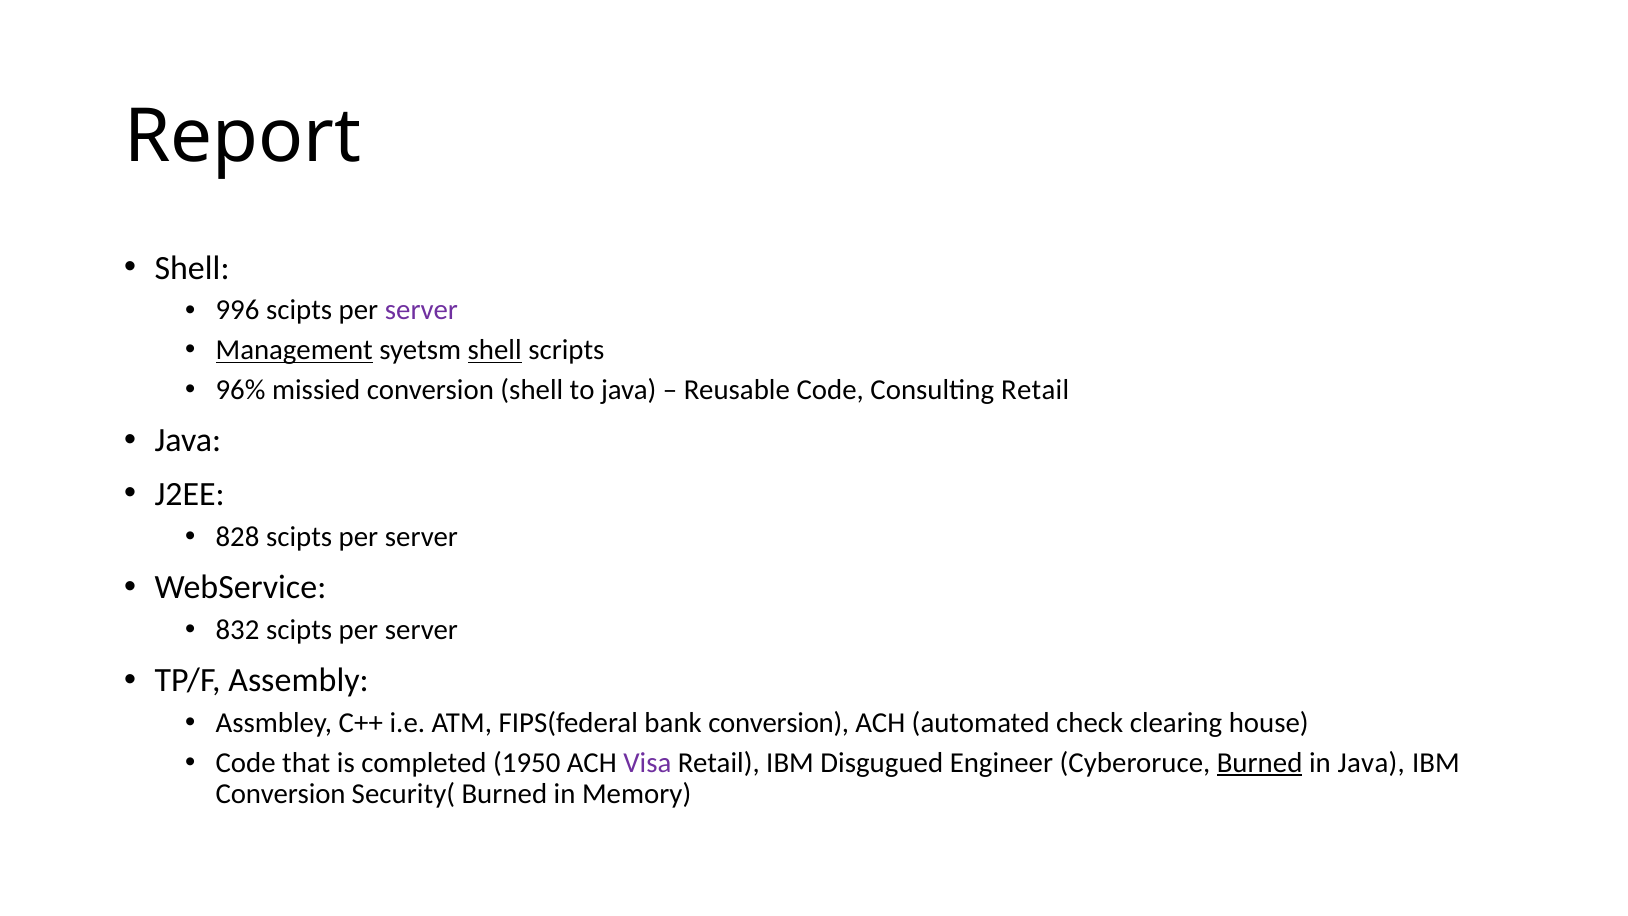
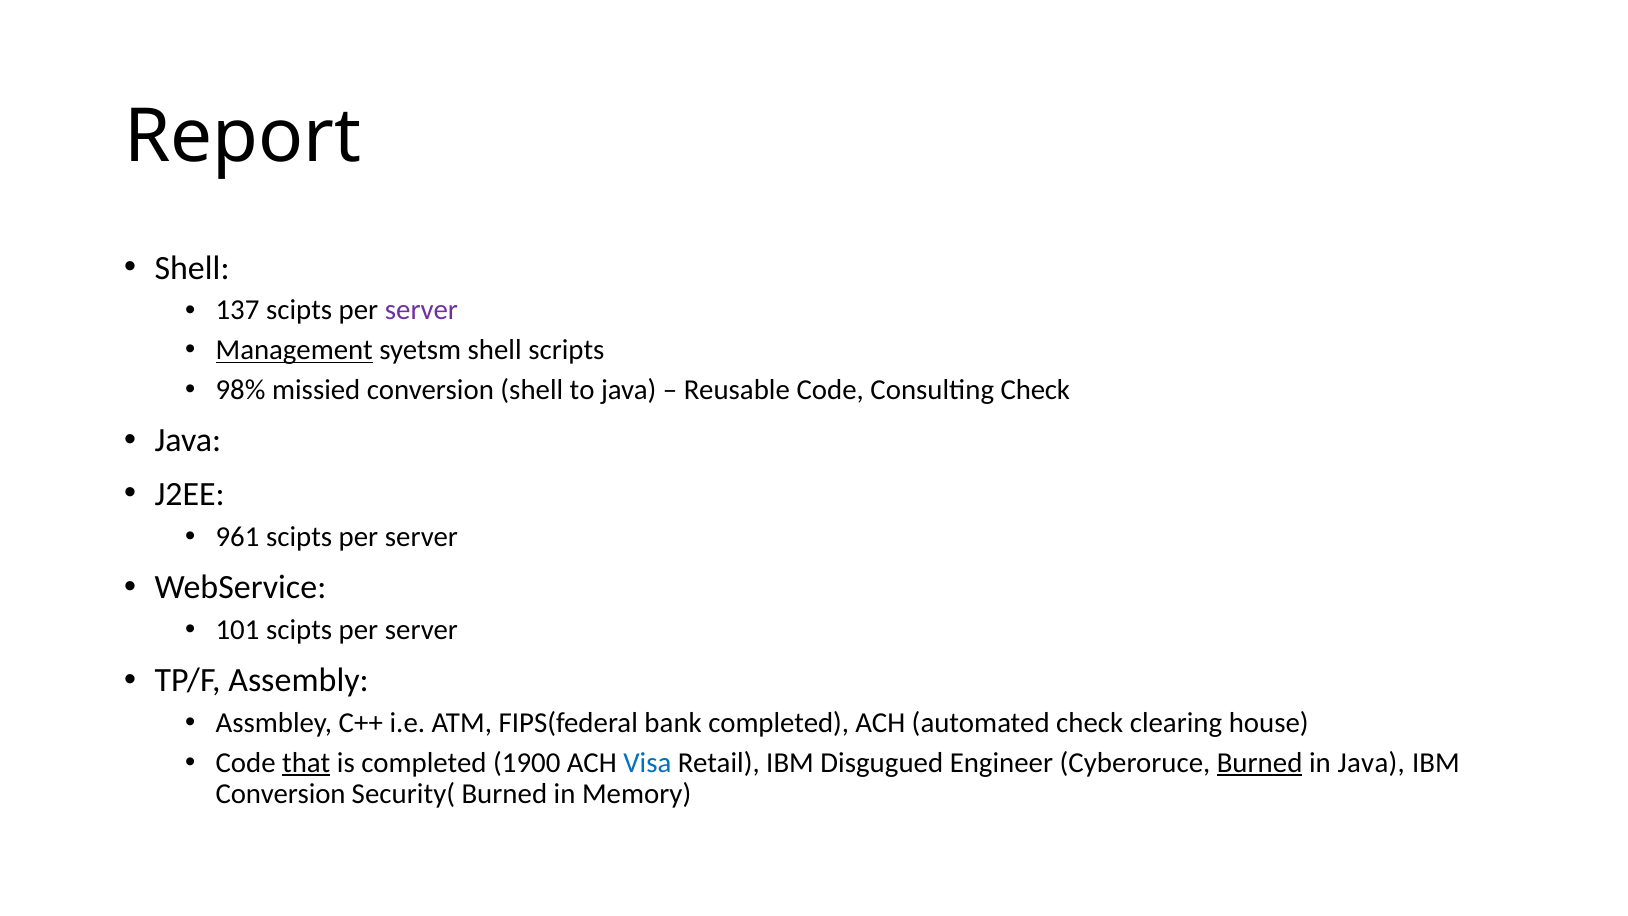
996: 996 -> 137 (238, 310)
shell underline: present -> none (495, 350)
96%: 96% -> 98% (241, 390)
Consulting Retail: Retail -> Check (1035, 390)
828: 828 -> 961 (238, 536)
832: 832 -> 101 (238, 630)
bank conversion: conversion -> completed (779, 723)
that underline: none -> present (306, 762)
1950: 1950 -> 1900 (527, 762)
Visa colour: purple -> blue (647, 762)
